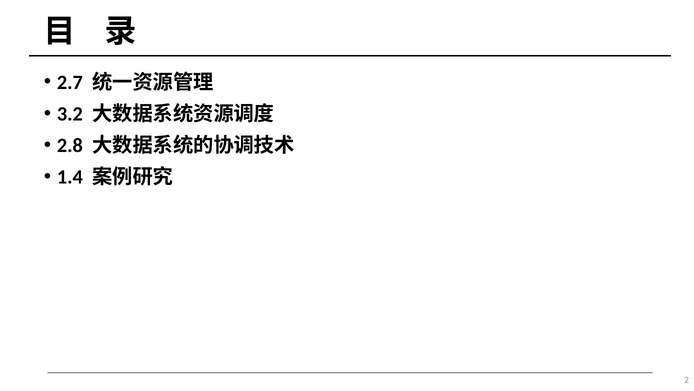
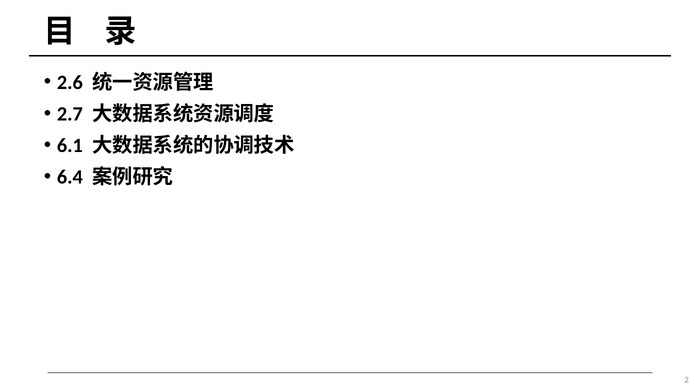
2.7: 2.7 -> 2.6 (70, 82)
3.2: 3.2 -> 2.7 (70, 114)
2.8: 2.8 -> 6.1 (70, 145)
1.4: 1.4 -> 6.4 (70, 177)
